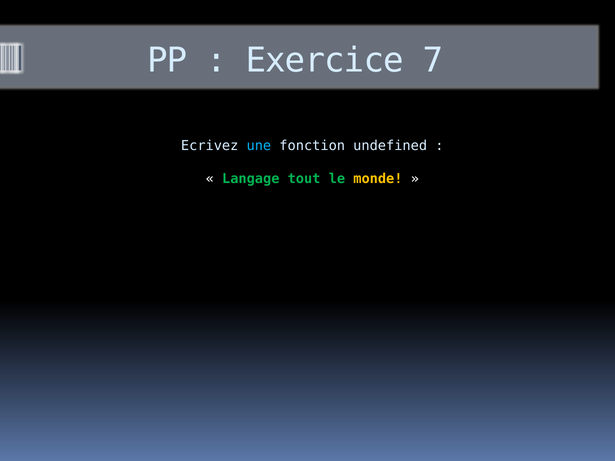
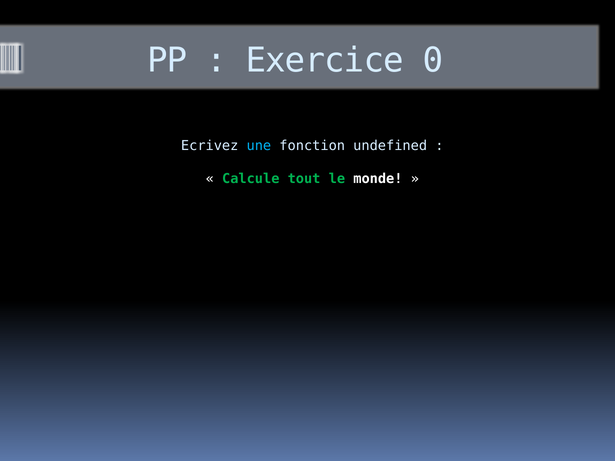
7: 7 -> 0 (433, 60)
Langage: Langage -> Calcule (251, 179)
monde colour: yellow -> white (378, 179)
